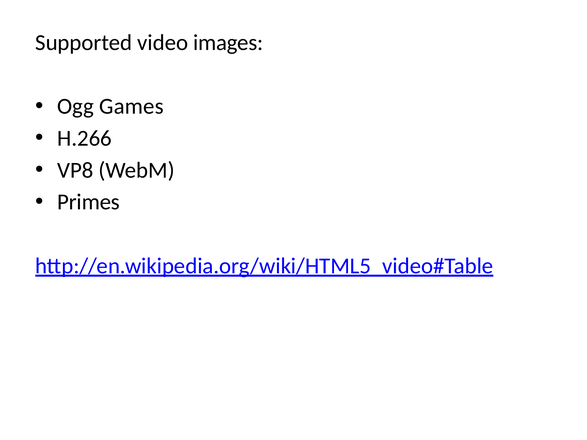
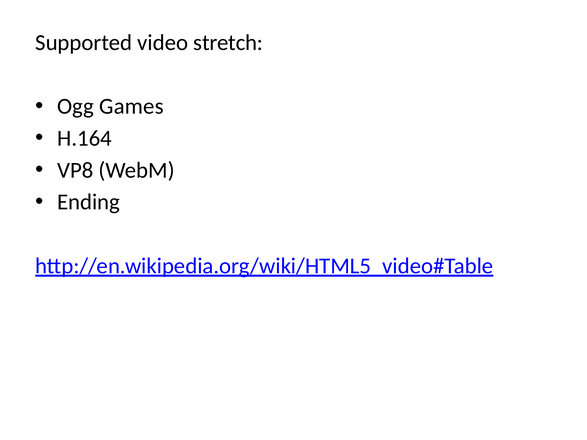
images: images -> stretch (228, 43)
H.266: H.266 -> H.164 (85, 138)
Primes: Primes -> Ending (89, 202)
